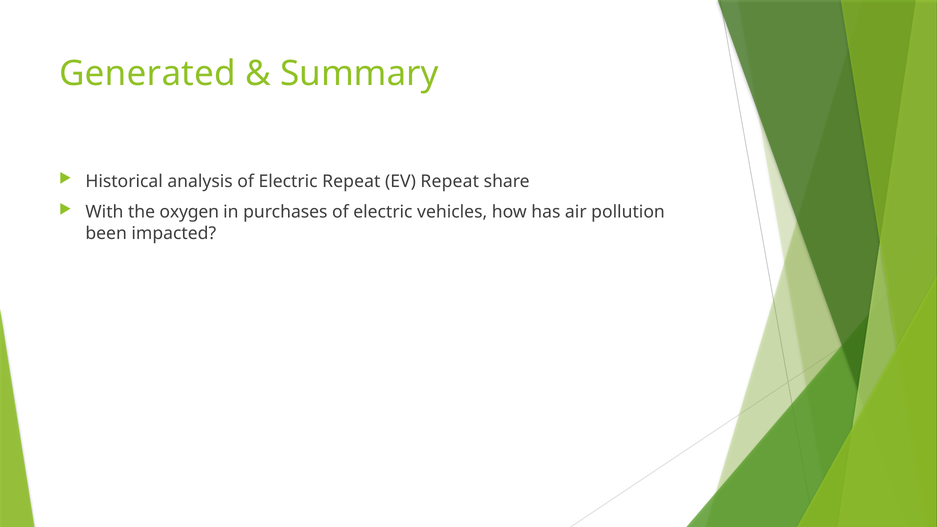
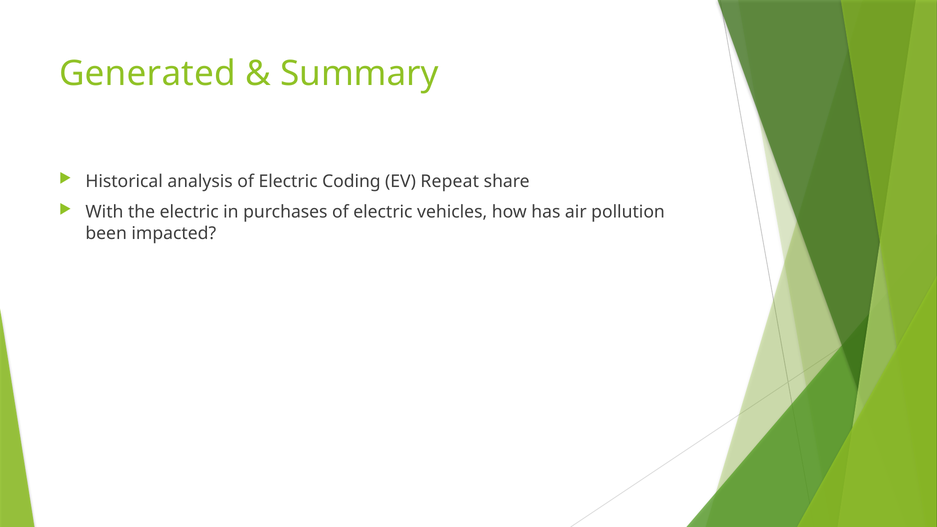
Electric Repeat: Repeat -> Coding (351, 181)
the oxygen: oxygen -> electric (189, 212)
